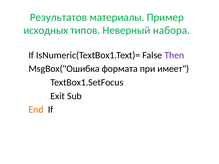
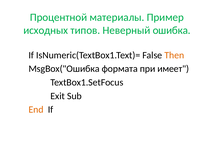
Результатов: Результатов -> Процентной (59, 17)
набора: набора -> ошибка (172, 30)
Then colour: purple -> orange (174, 55)
